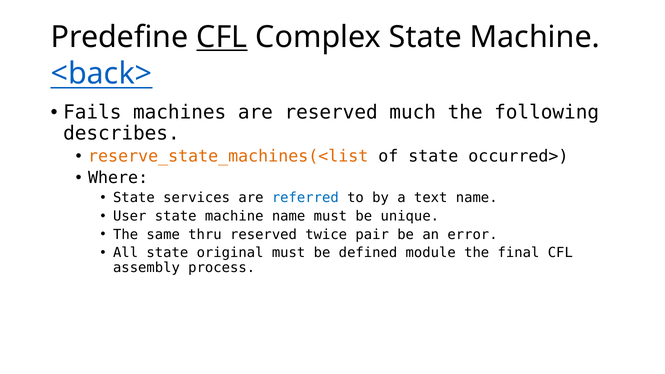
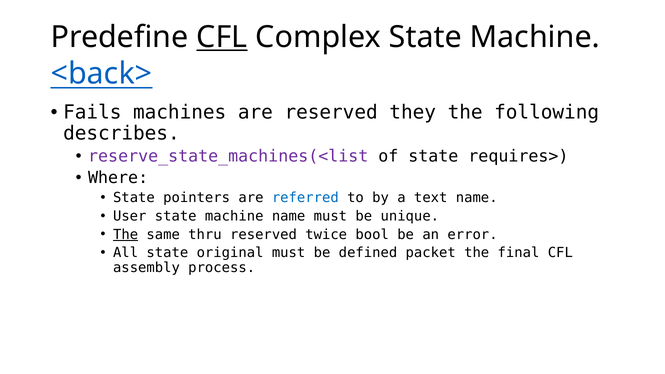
much: much -> they (413, 112)
reserve_state_machines(<list colour: orange -> purple (228, 156)
occurred>: occurred> -> requires> (518, 156)
services: services -> pointers (197, 198)
The underline: none -> present (126, 234)
pair: pair -> bool (372, 234)
module: module -> packet (431, 253)
